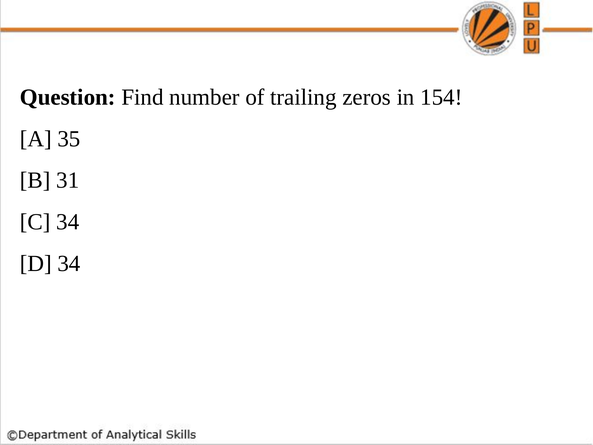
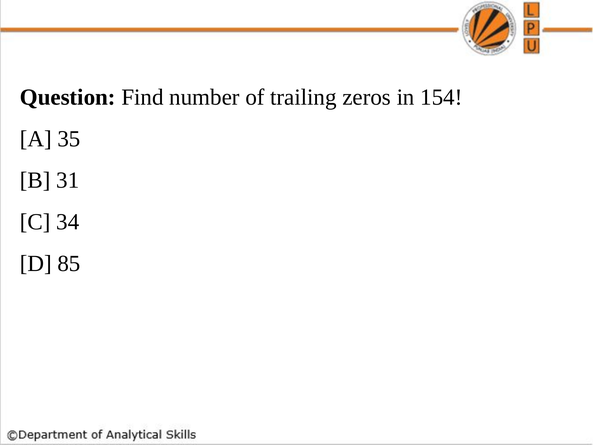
D 34: 34 -> 85 (69, 263)
